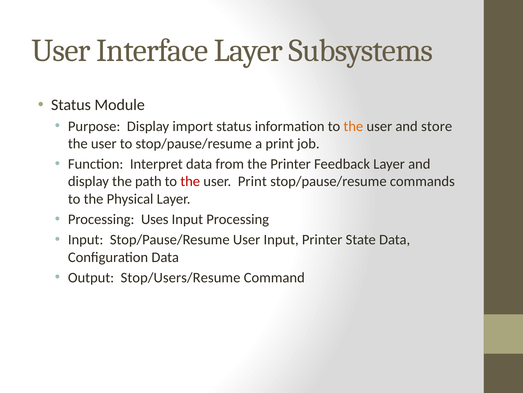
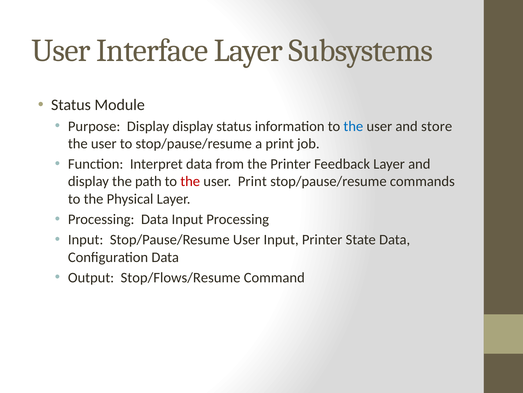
Display import: import -> display (193, 126)
the colour: orange -> blue (353, 126)
Processing Uses: Uses -> Data (155, 219)
Stop/Users/Resume: Stop/Users/Resume -> Stop/Flows/Resume (181, 277)
